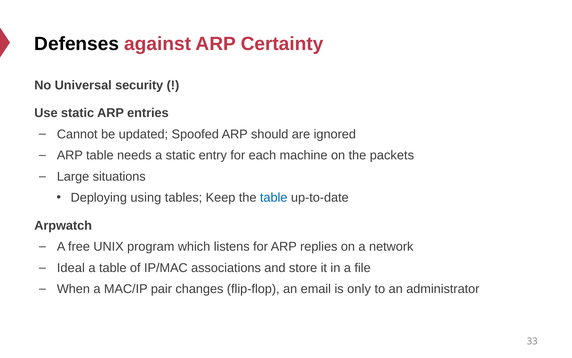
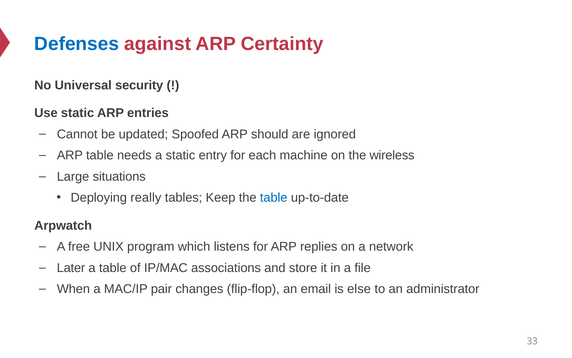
Defenses colour: black -> blue (77, 44)
packets: packets -> wireless (392, 155)
using: using -> really (146, 197)
Ideal: Ideal -> Later (71, 268)
only: only -> else (359, 289)
